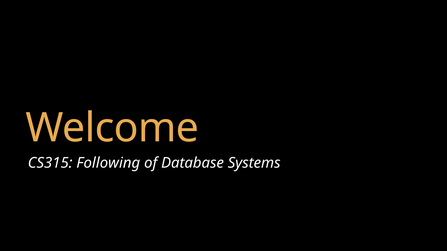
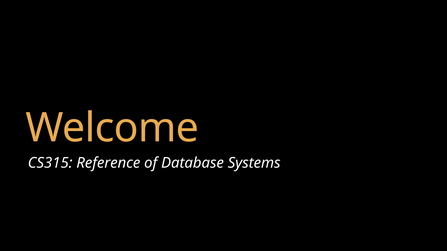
Following: Following -> Reference (108, 163)
